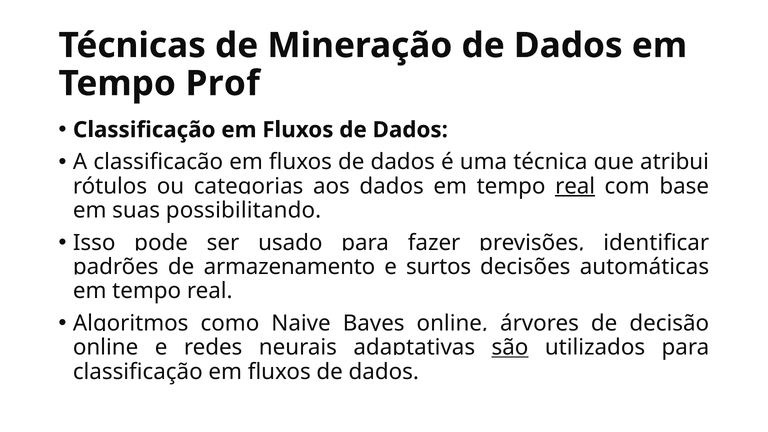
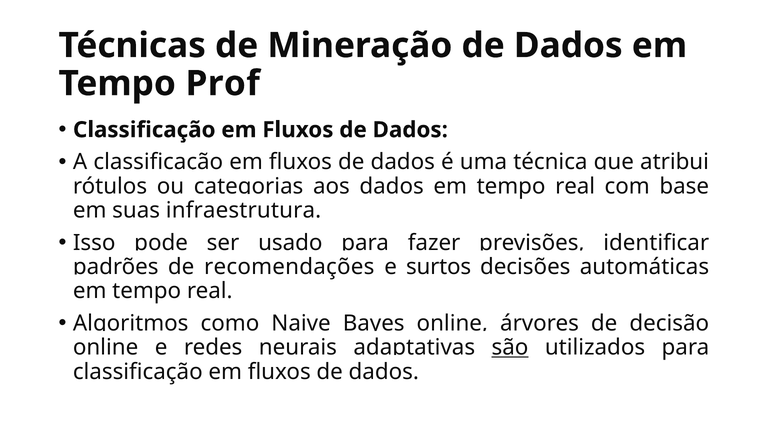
real underline: present -> none (575, 186)
possibilitando: possibilitando -> infraestrutura (244, 210)
armazenamento: armazenamento -> recomendações (289, 267)
